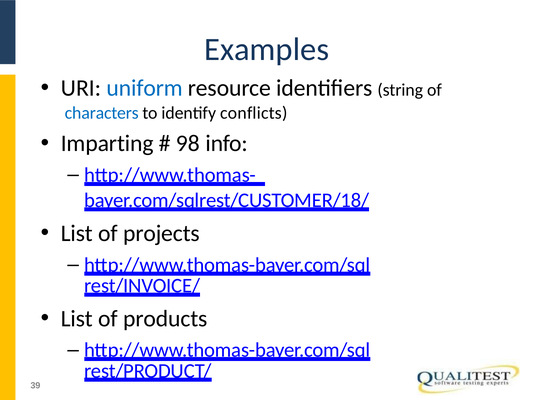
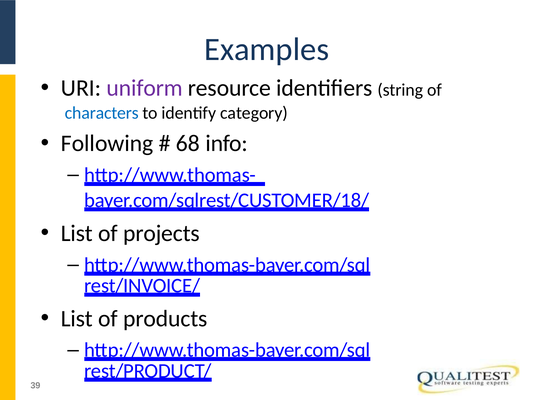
uniform colour: blue -> purple (145, 88)
conflicts: conflicts -> category (254, 113)
Imparting: Imparting -> Following (107, 143)
98: 98 -> 68 (188, 143)
